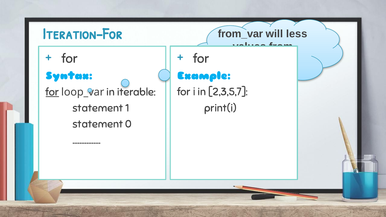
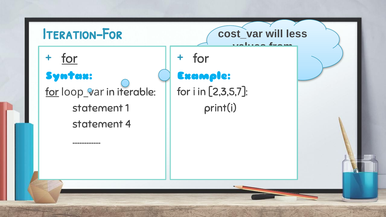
from_var: from_var -> cost_var (240, 34)
for underline: none -> present (70, 59)
0: 0 -> 4 (128, 124)
